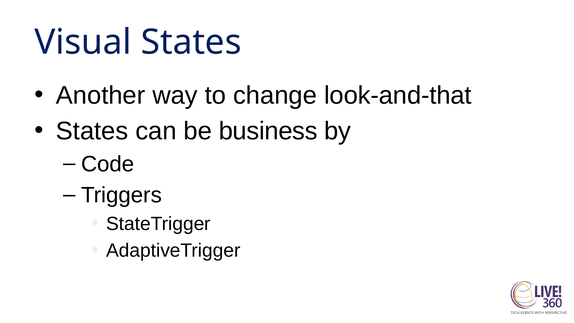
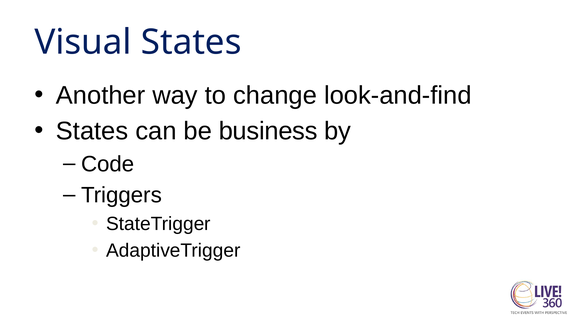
look-and-that: look-and-that -> look-and-find (398, 95)
